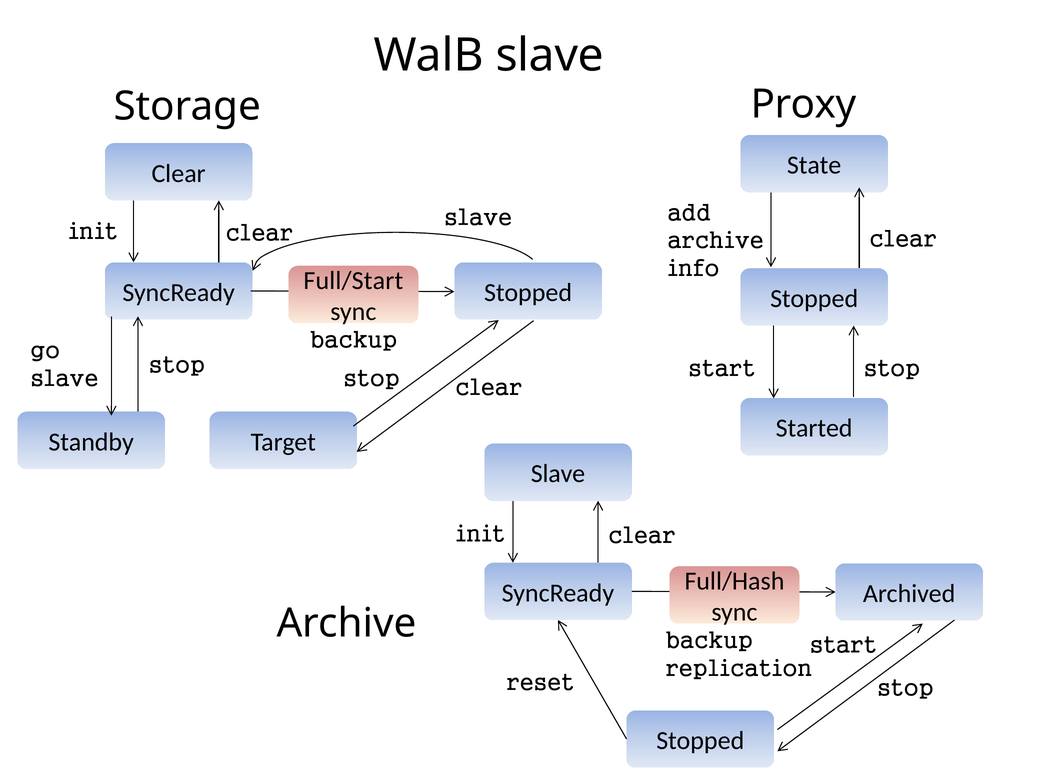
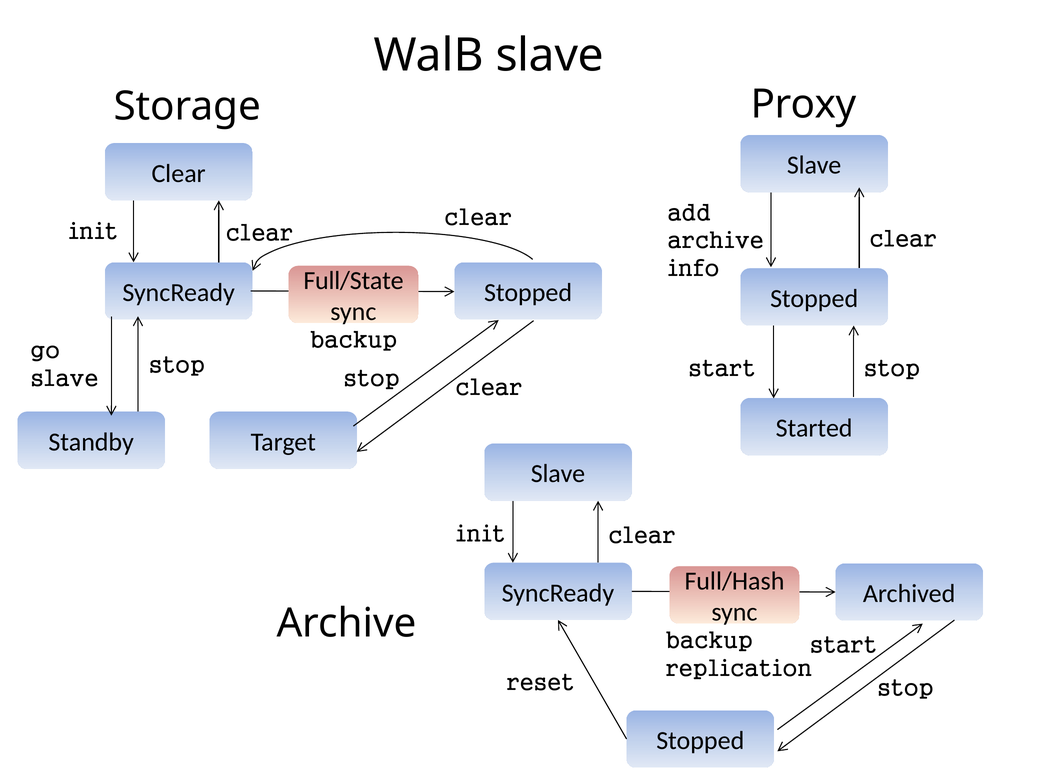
State: State -> Slave (814, 165)
slave: slave -> clear (478, 218)
Full/Start: Full/Start -> Full/State (354, 281)
